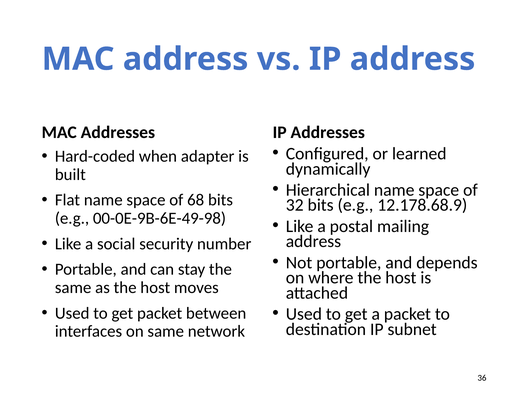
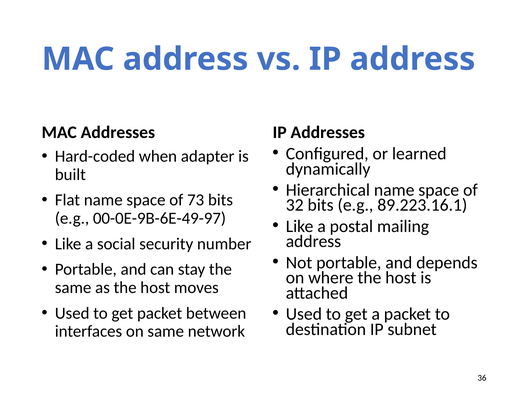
68: 68 -> 73 (196, 200)
12.178.68.9: 12.178.68.9 -> 89.223.16.1 (422, 205)
00-0E-9B-6E-49-98: 00-0E-9B-6E-49-98 -> 00-0E-9B-6E-49-97 (159, 218)
